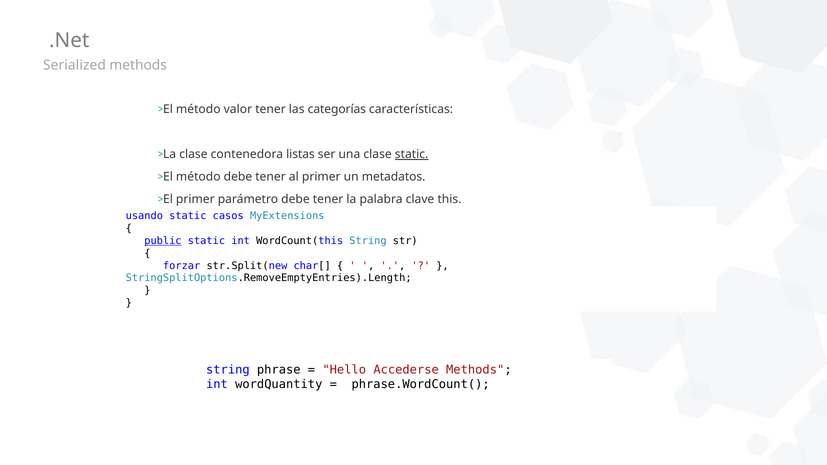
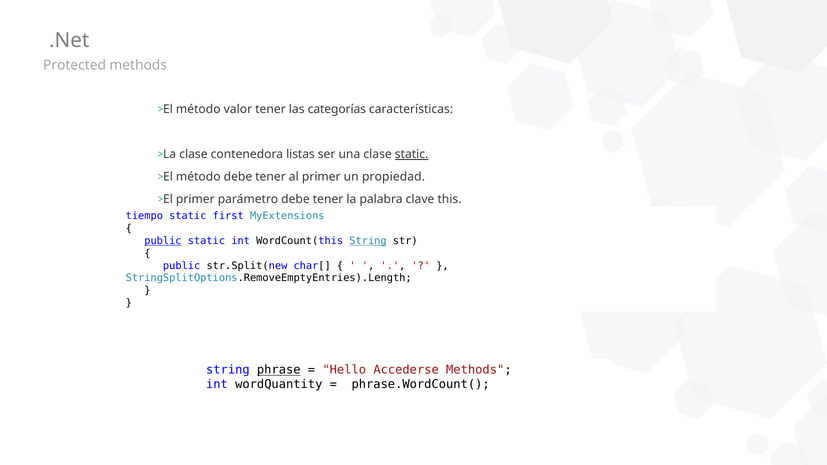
Serialized: Serialized -> Protected (74, 65)
metadatos: metadatos -> propiedad (394, 177)
usando: usando -> tiempo (144, 216)
casos: casos -> first (228, 216)
String underline: none -> present (368, 241)
forzar: forzar -> public (182, 266)
phrase underline: none -> present (279, 370)
